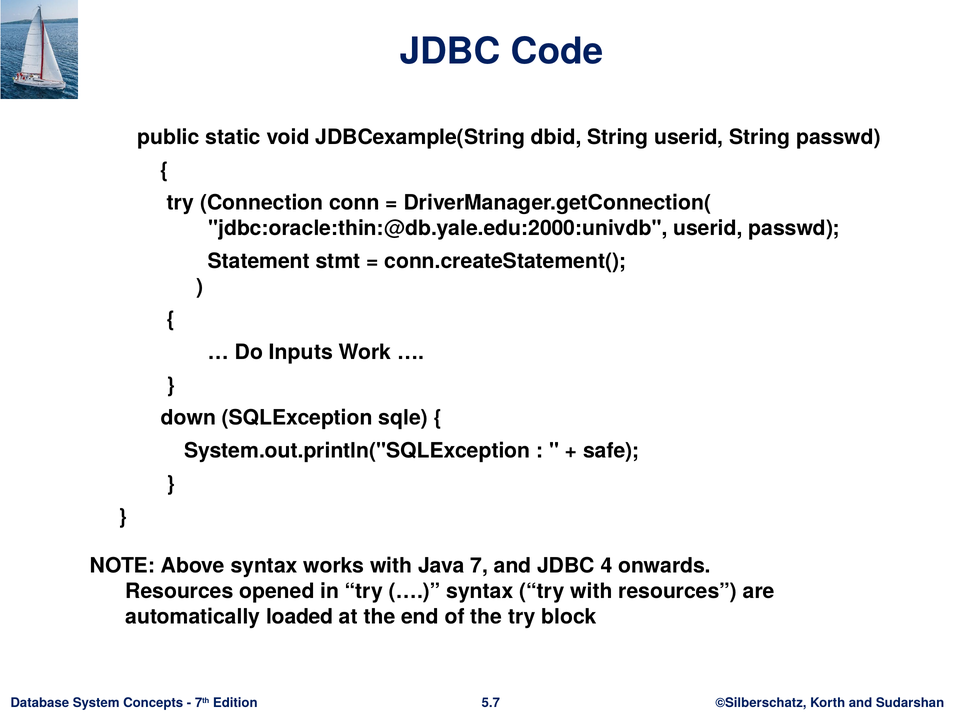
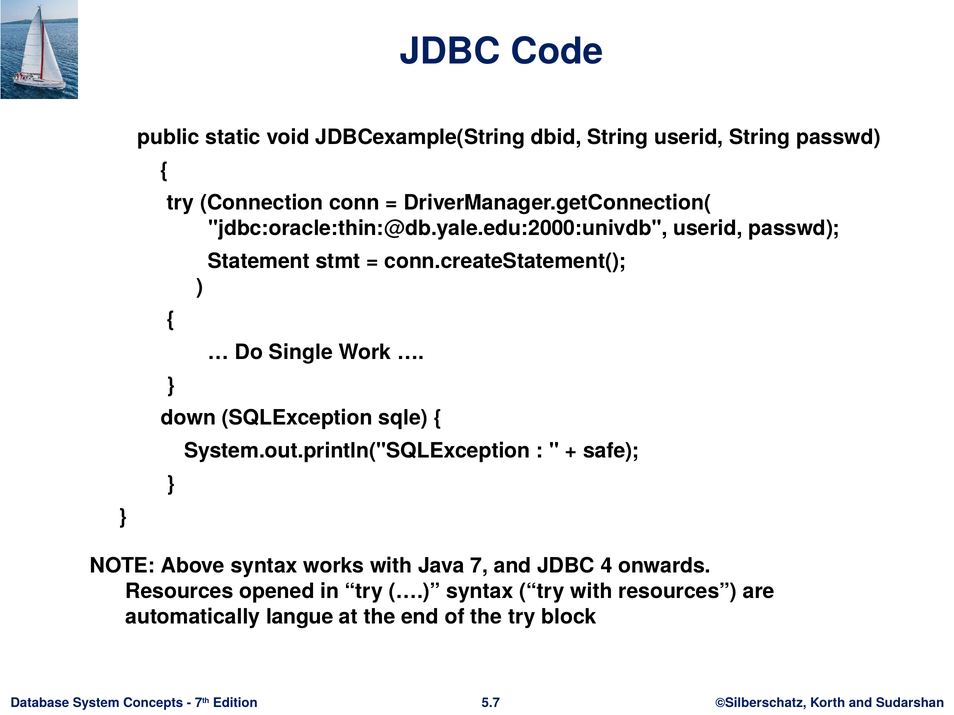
Inputs: Inputs -> Single (301, 353)
loaded: loaded -> langue (300, 617)
